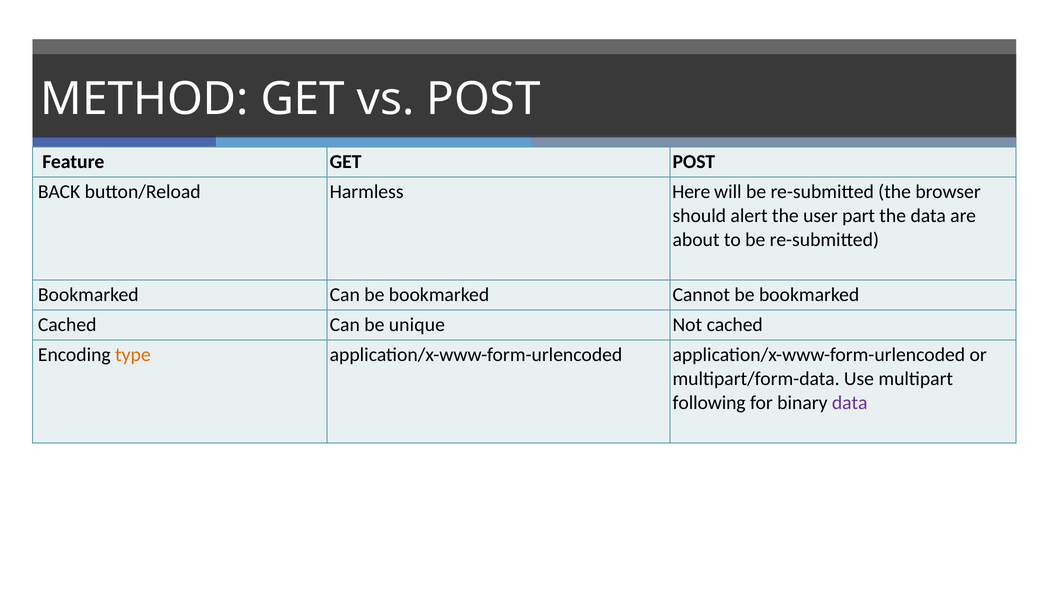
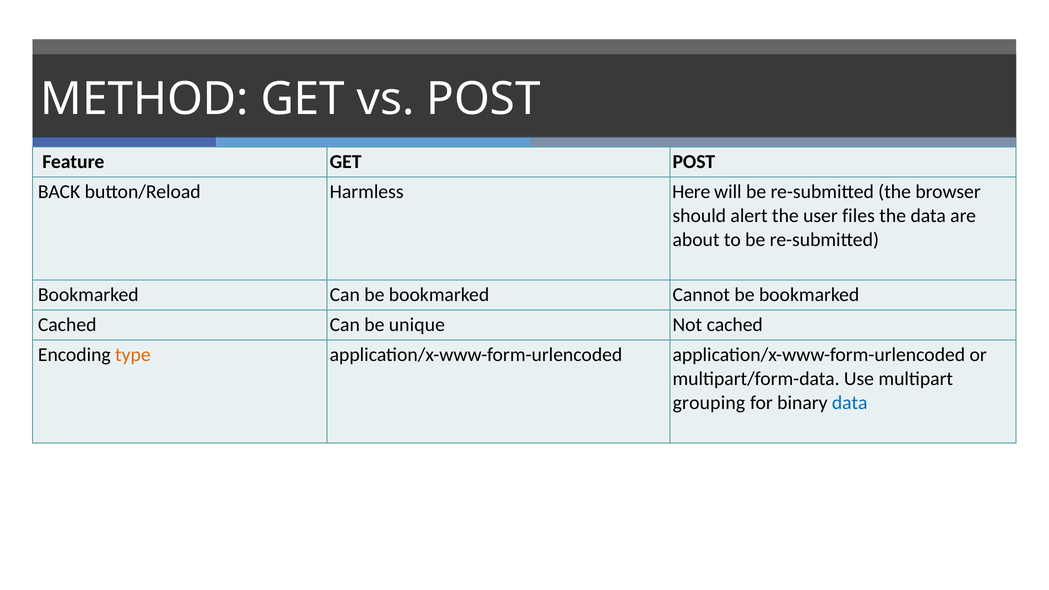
part: part -> files (859, 216)
following: following -> grouping (709, 403)
data colour: purple -> blue (850, 403)
